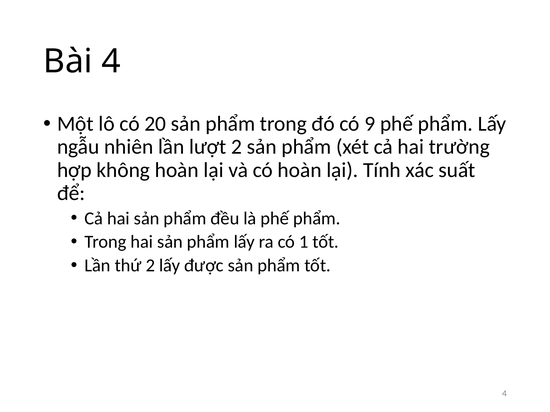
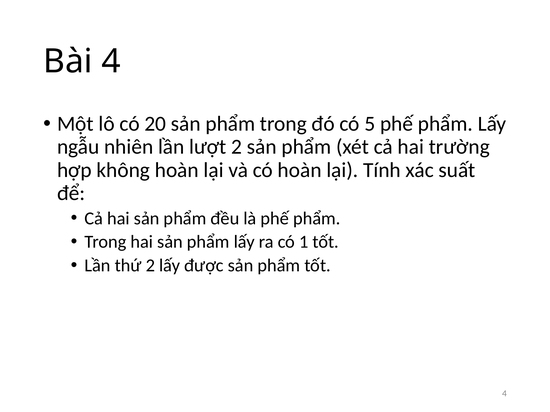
9: 9 -> 5 (370, 124)
